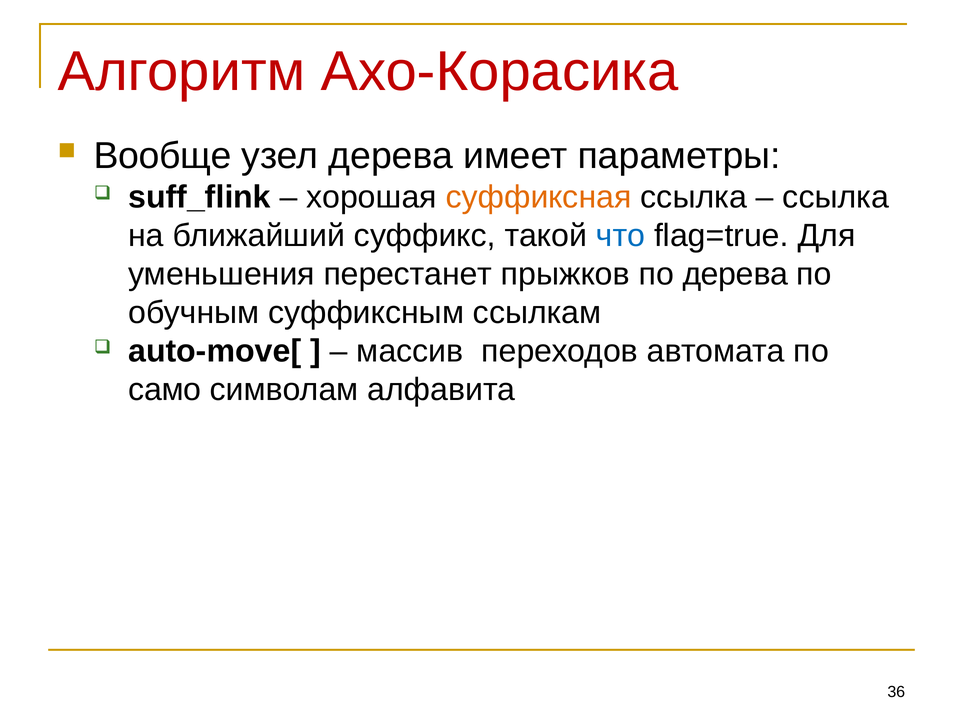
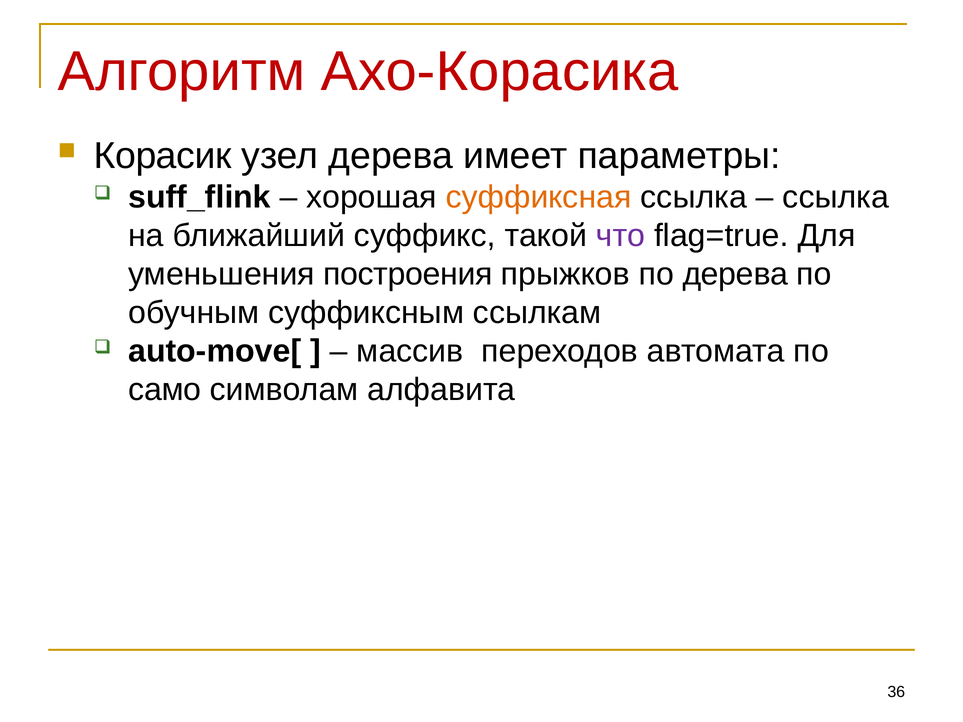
Вообще: Вообще -> Корасик (163, 156)
что colour: blue -> purple (620, 236)
перестанет: перестанет -> построения (408, 274)
